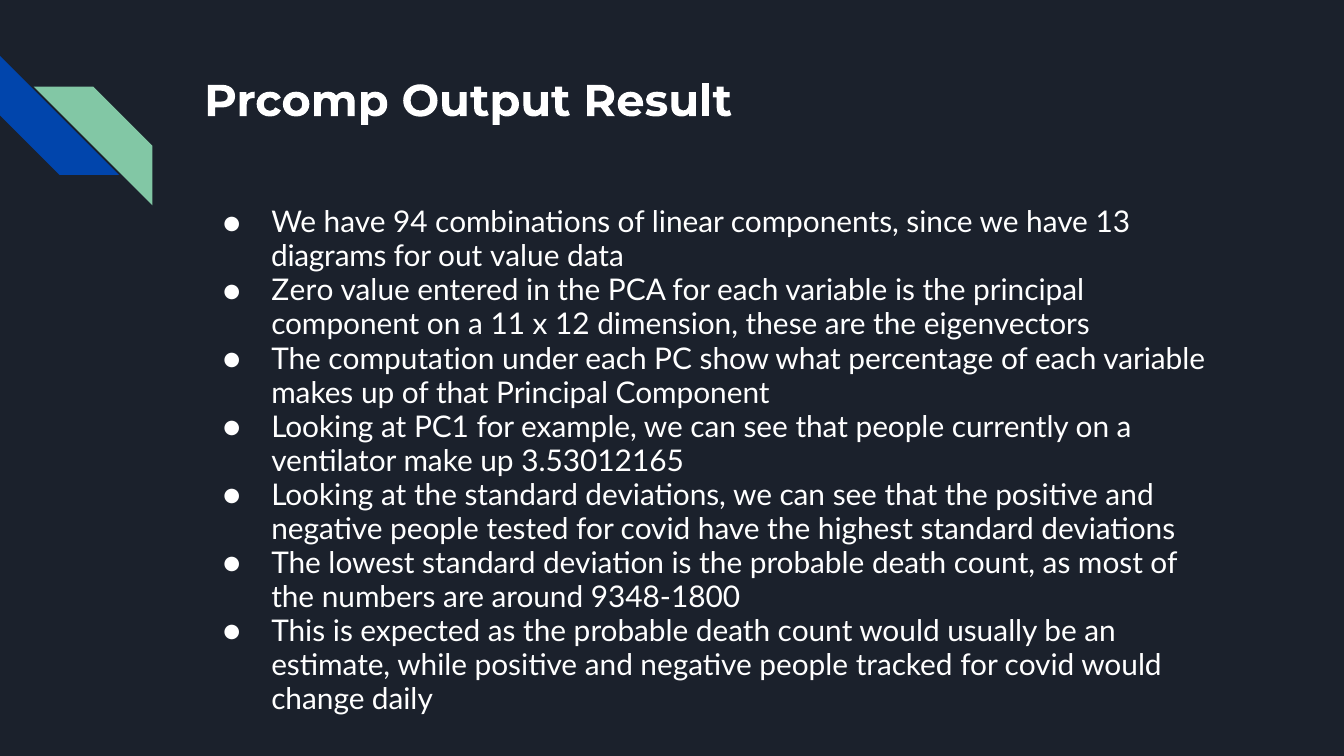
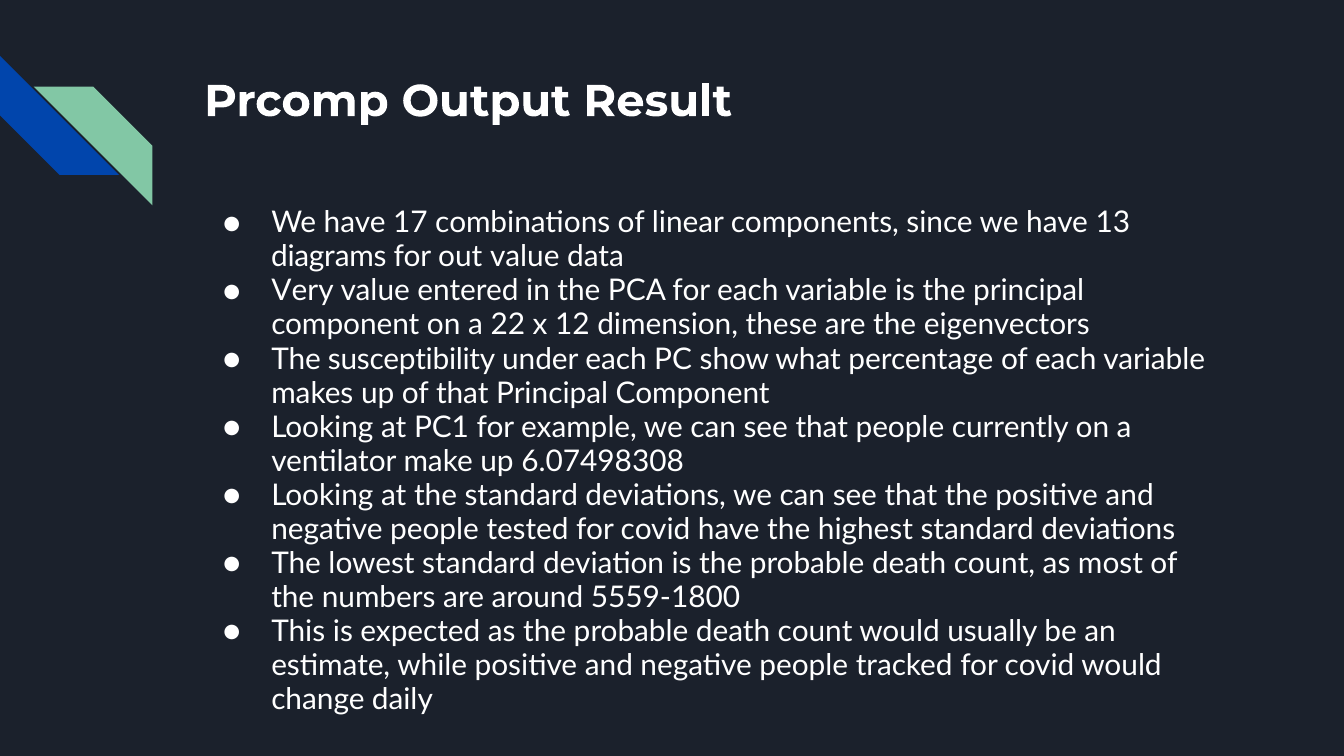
94: 94 -> 17 (410, 223)
Zero: Zero -> Very (303, 291)
11: 11 -> 22 (508, 325)
computation: computation -> susceptibility (412, 359)
3.53012165: 3.53012165 -> 6.07498308 (603, 461)
9348-1800: 9348-1800 -> 5559-1800 (666, 597)
